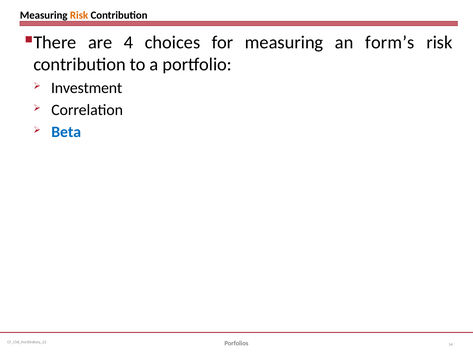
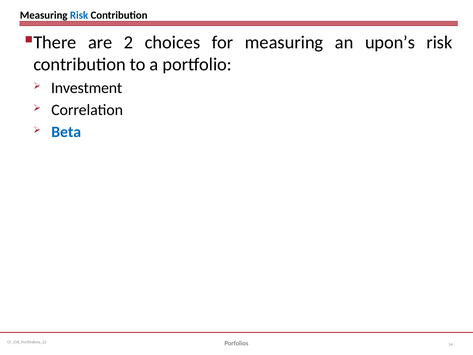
Risk colour: orange -> blue (79, 15)
4: 4 -> 2 (129, 42)
form’s: form’s -> upon’s (390, 42)
